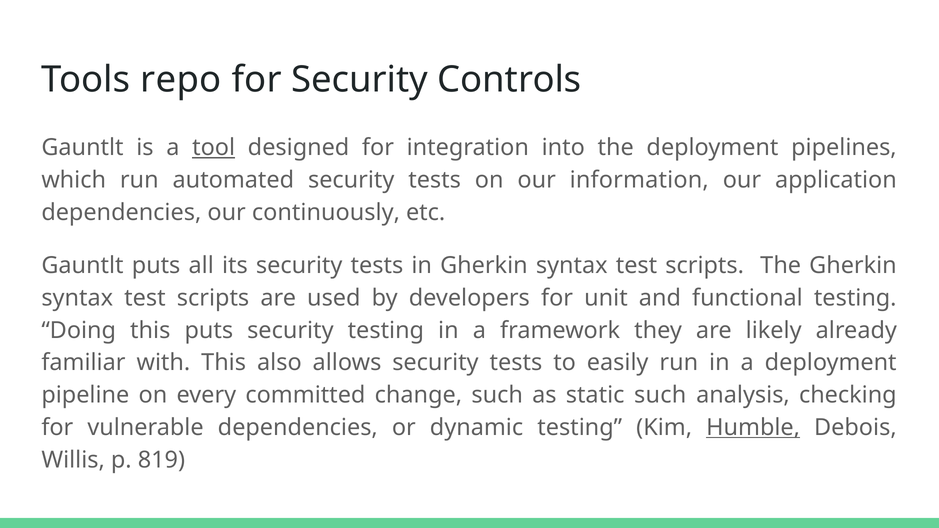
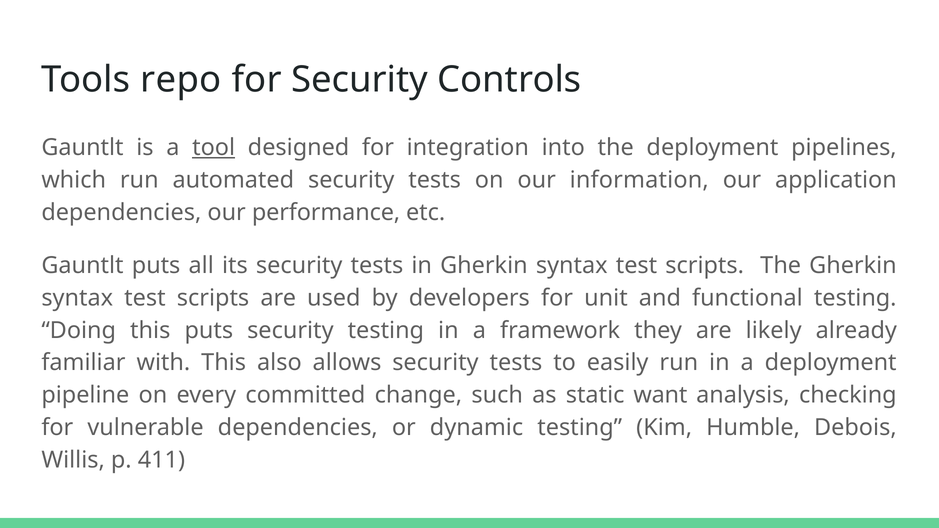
continuously: continuously -> performance (326, 212)
static such: such -> want (660, 395)
Humble underline: present -> none (753, 428)
819: 819 -> 411 (161, 460)
